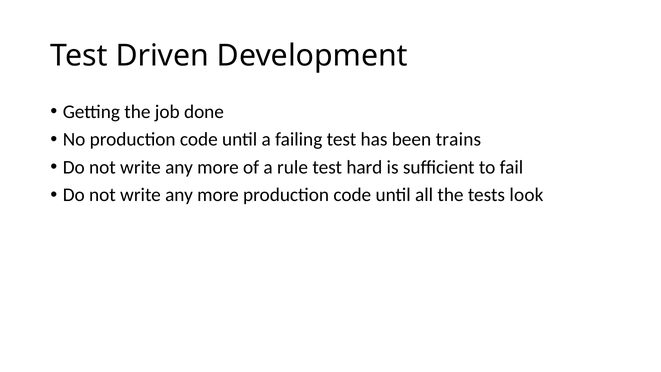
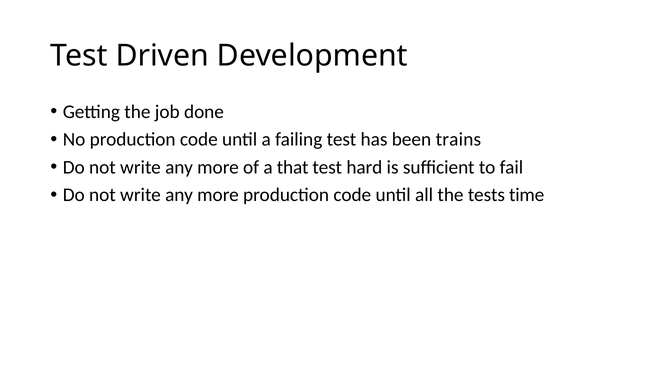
rule: rule -> that (293, 167)
look: look -> time (527, 195)
